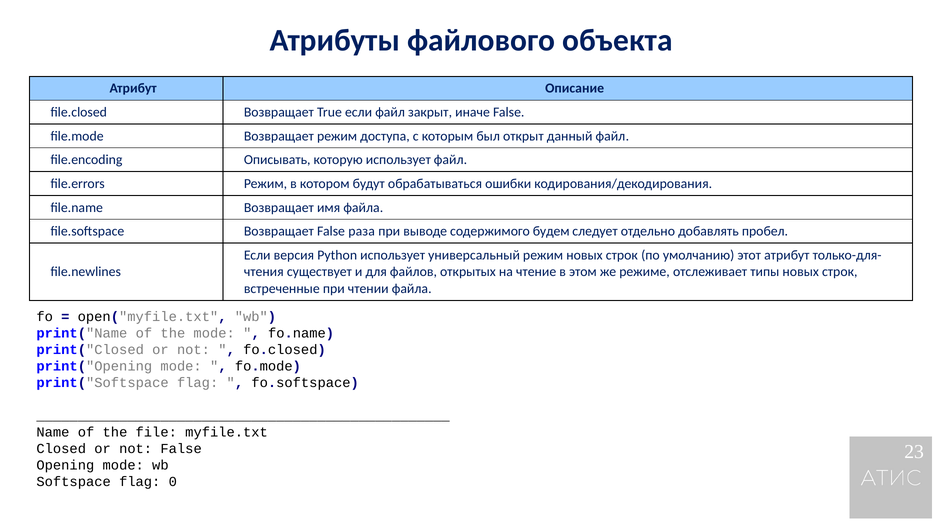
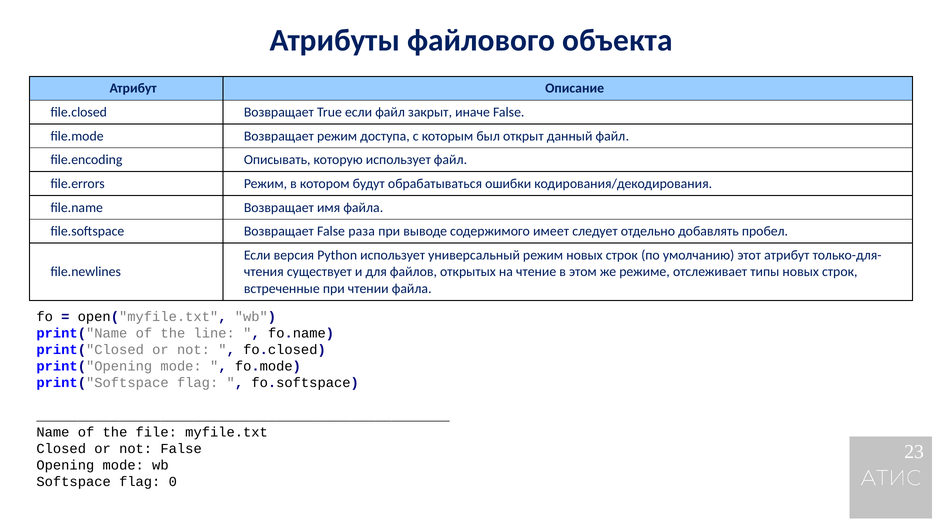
будем: будем -> имеет (551, 232)
the mode: mode -> line (214, 334)
